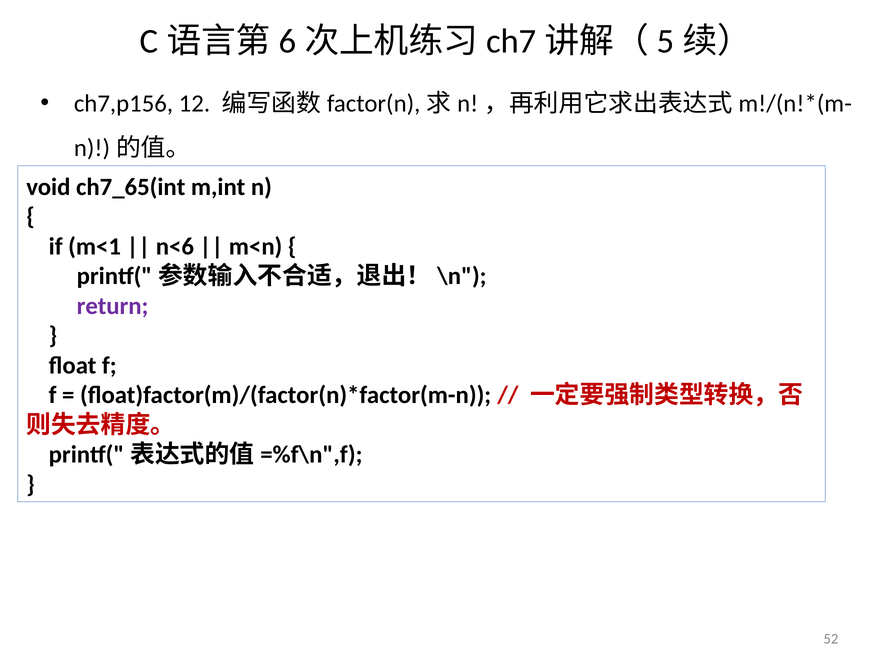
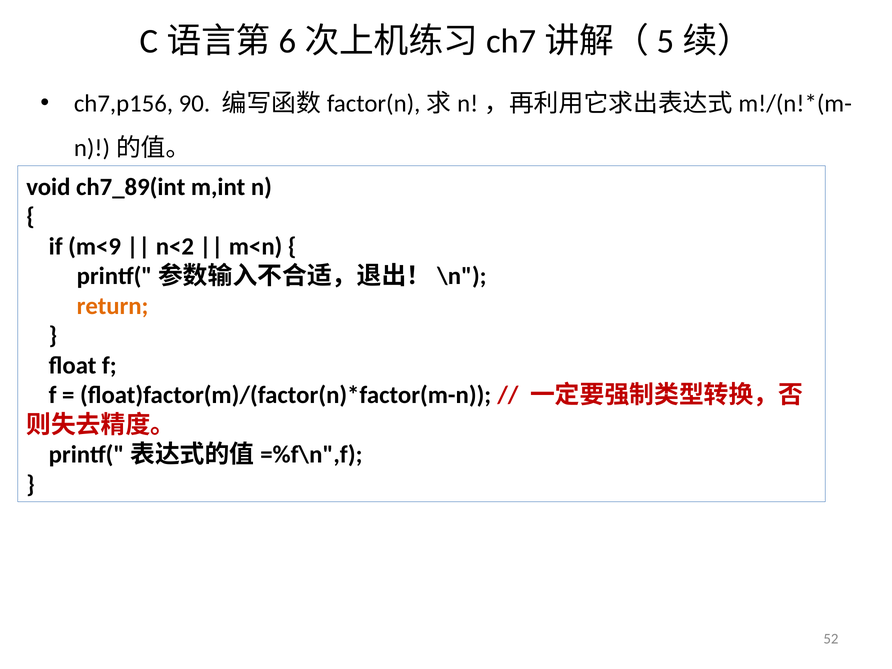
12: 12 -> 90 (194, 103)
ch7_65(int: ch7_65(int -> ch7_89(int (131, 187)
m<1: m<1 -> m<9 (95, 246)
n<6: n<6 -> n<2 (175, 246)
return colour: purple -> orange (113, 306)
